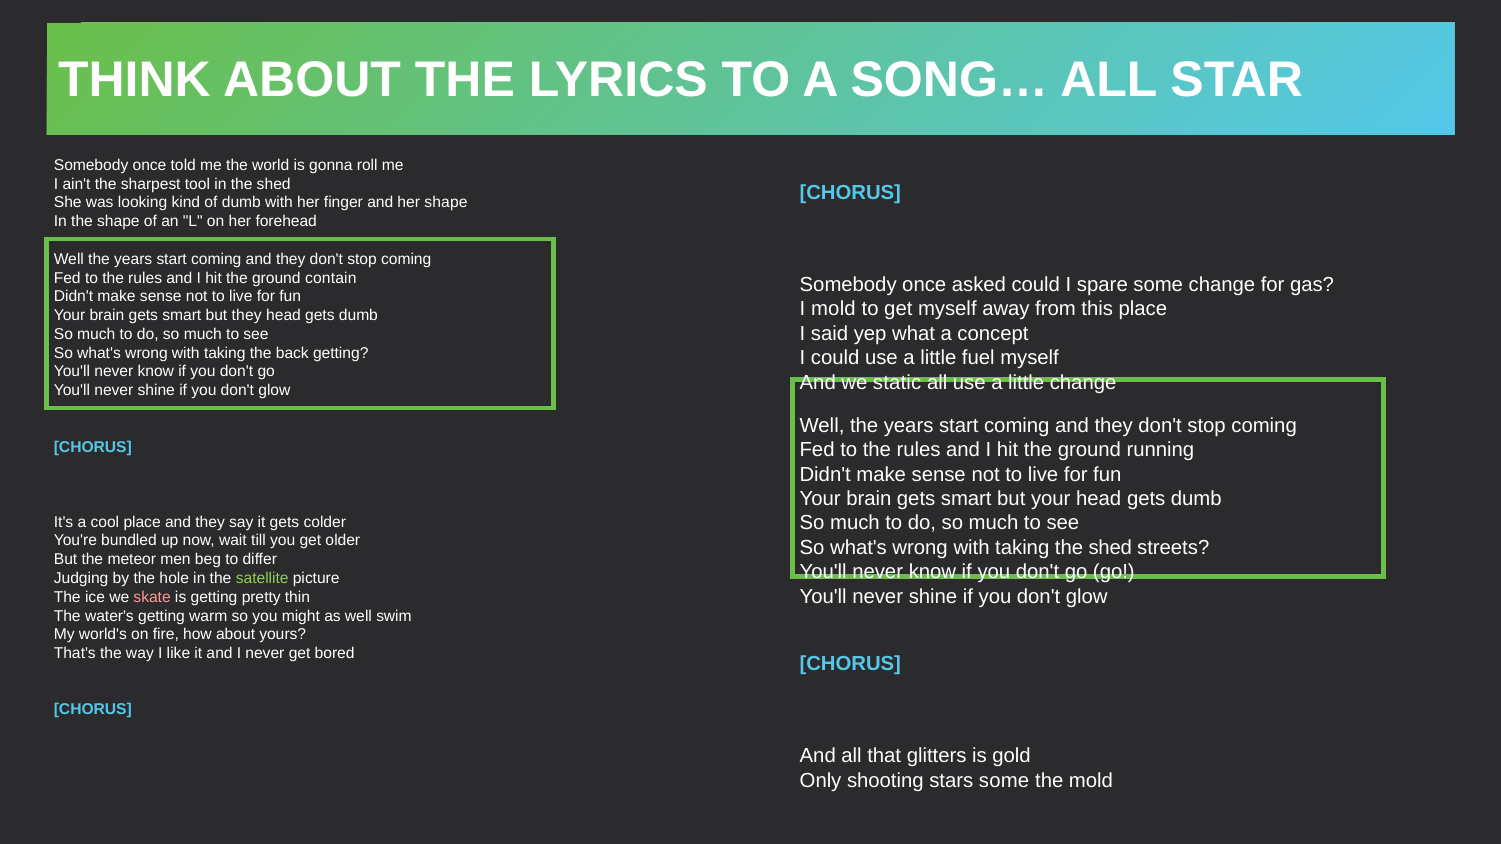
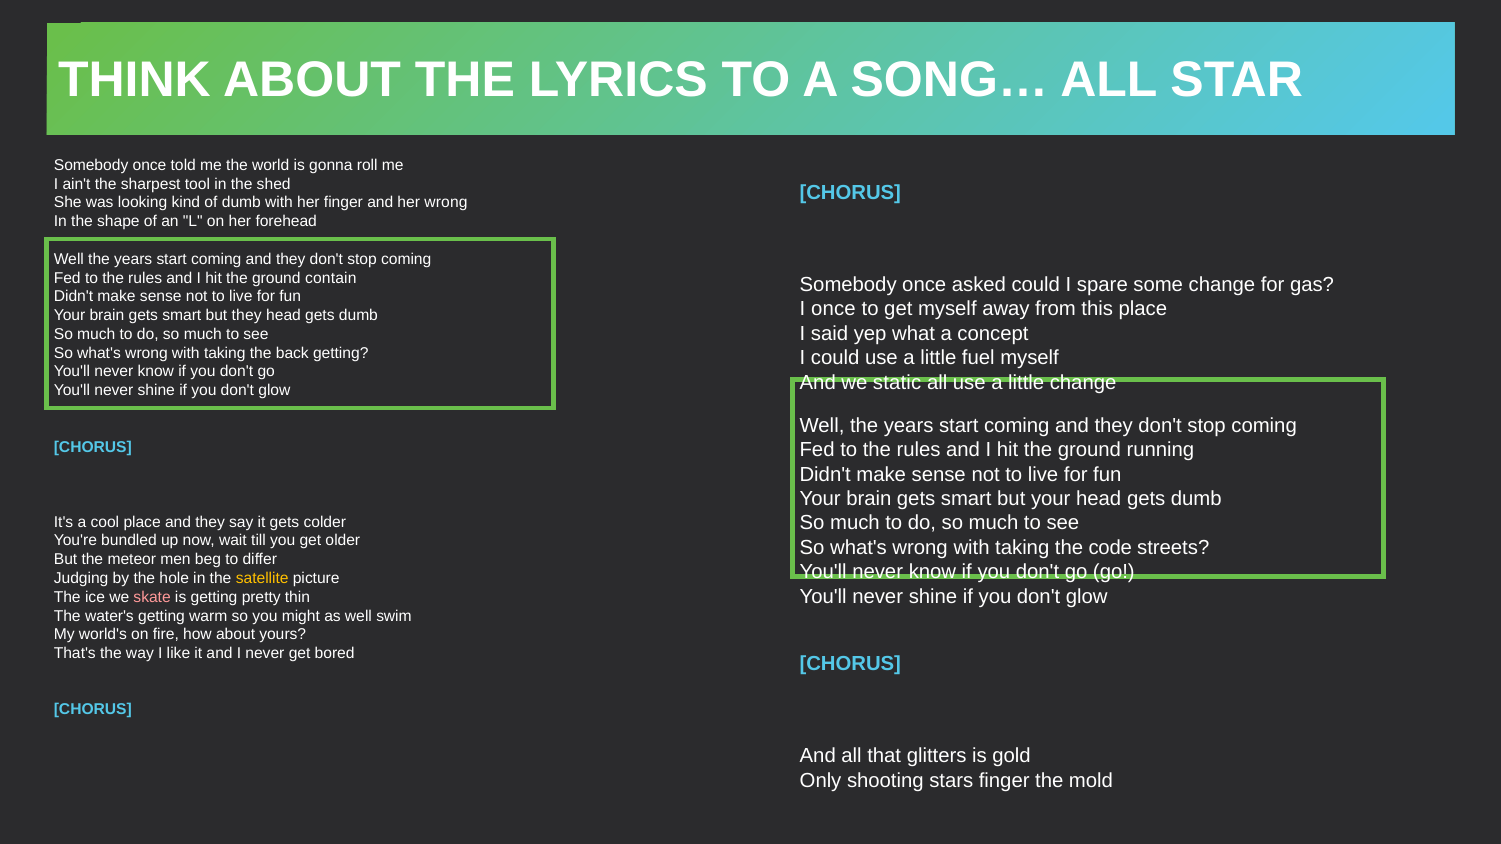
her shape: shape -> wrong (446, 203)
I mold: mold -> once (833, 309)
taking the shed: shed -> code (1110, 548)
satellite colour: light green -> yellow (262, 579)
stars some: some -> finger (1004, 781)
